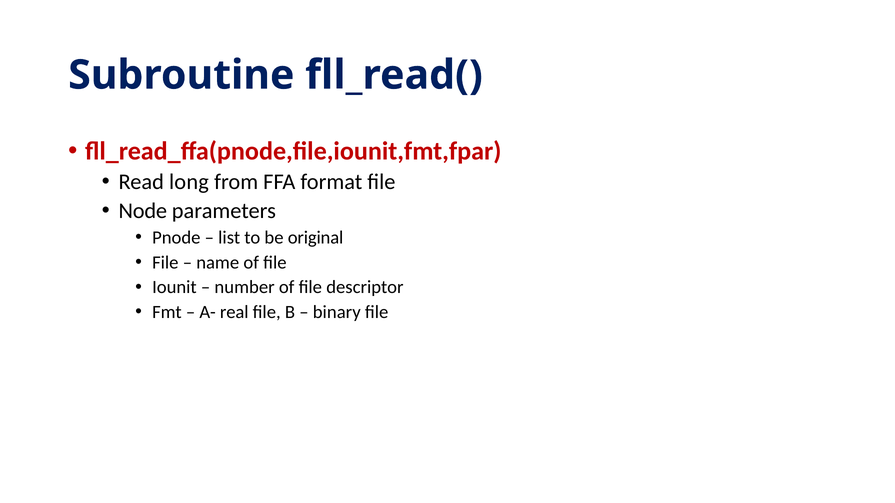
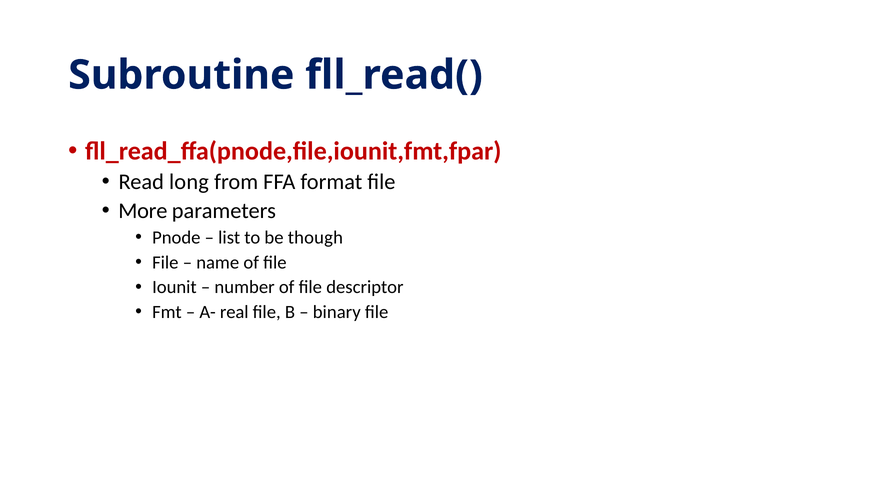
Node: Node -> More (143, 211)
original: original -> though (315, 238)
